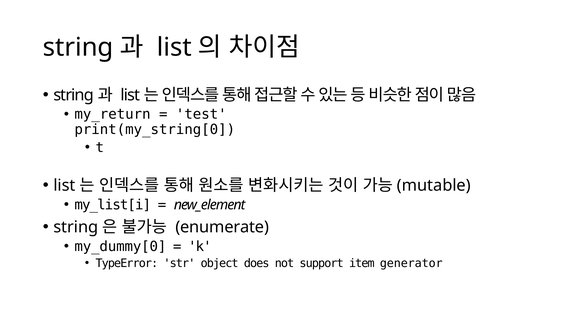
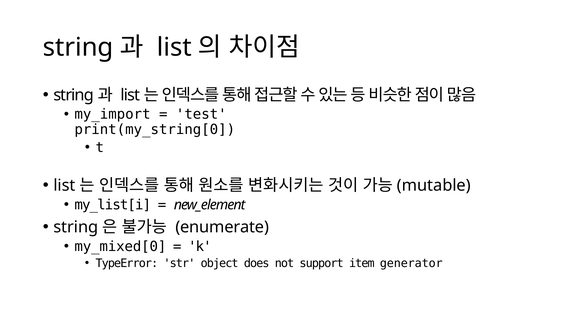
my_return: my_return -> my_import (113, 114)
my_dummy[0: my_dummy[0 -> my_mixed[0 (120, 247)
